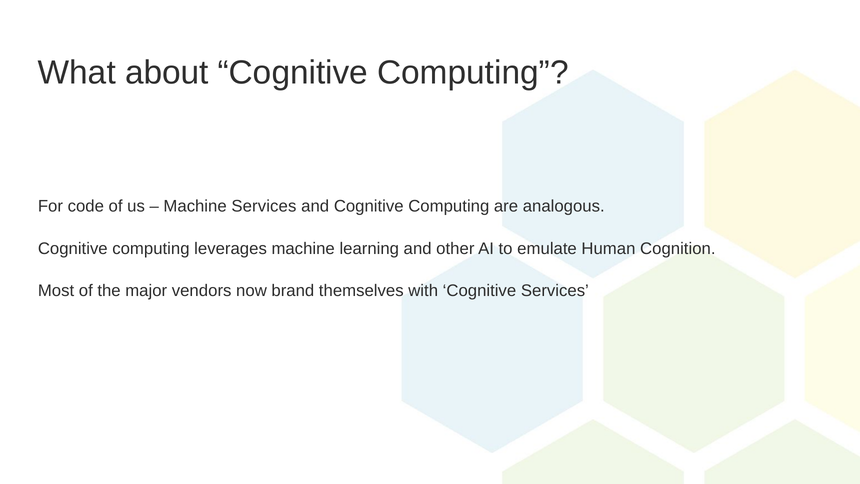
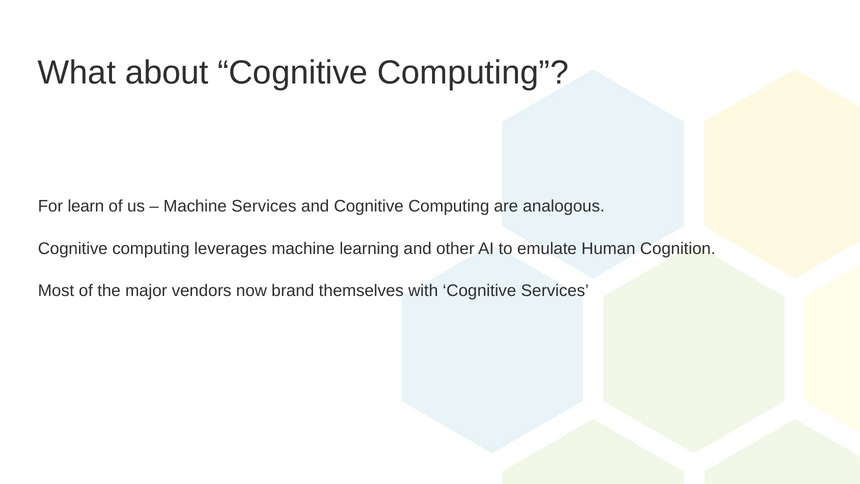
code: code -> learn (86, 206)
